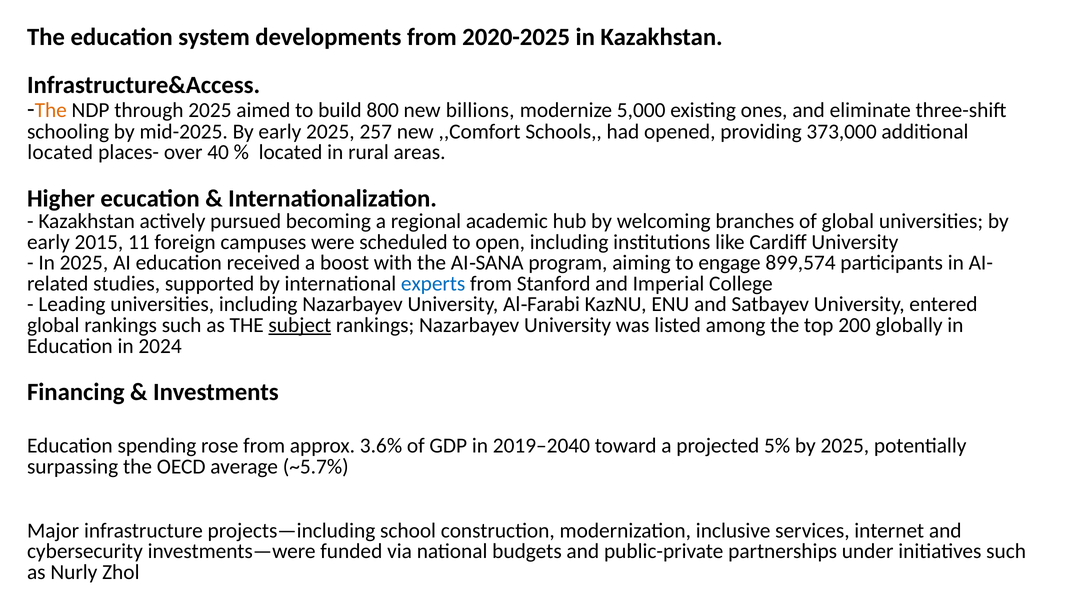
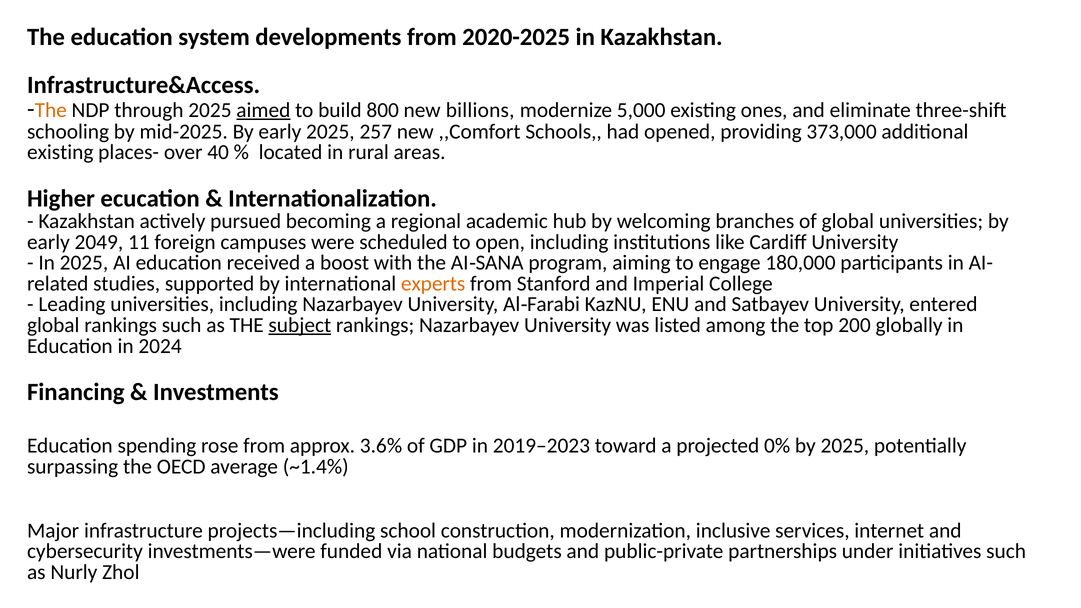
aimed underline: none -> present (263, 110)
located: located -> existing (60, 152)
2015: 2015 -> 2049 (99, 242)
899,574: 899,574 -> 180,000 (801, 263)
experts colour: blue -> orange (433, 284)
2019–2040: 2019–2040 -> 2019–2023 (541, 446)
5%: 5% -> 0% (777, 446)
~5.7%: ~5.7% -> ~1.4% (316, 467)
